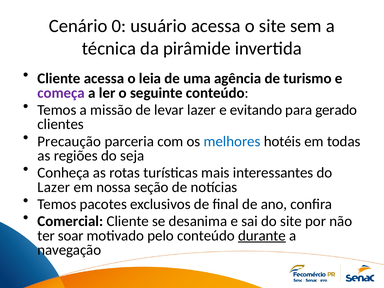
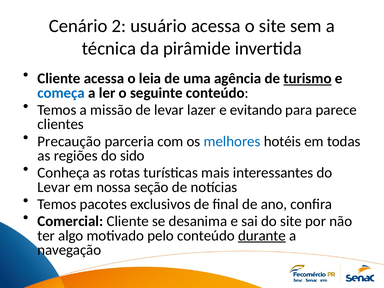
0: 0 -> 2 (119, 26)
turismo underline: none -> present (307, 79)
começa colour: purple -> blue (61, 93)
gerado: gerado -> parece (336, 110)
seja: seja -> sido (132, 156)
Lazer: Lazer -> Levar (54, 187)
soar: soar -> algo (71, 236)
